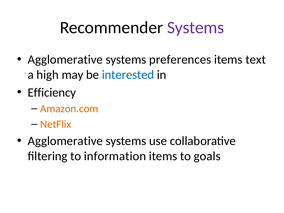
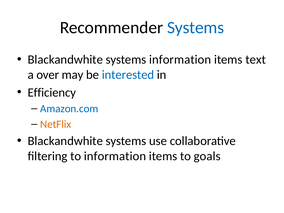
Systems colour: purple -> blue (196, 27)
Agglomerative: Agglomerative -> Blackandwhite (65, 60)
systems preferences: preferences -> information (180, 60)
high: high -> over (48, 75)
Amazon.com colour: orange -> blue (69, 109)
Agglomerative: Agglomerative -> Blackandwhite (65, 141)
